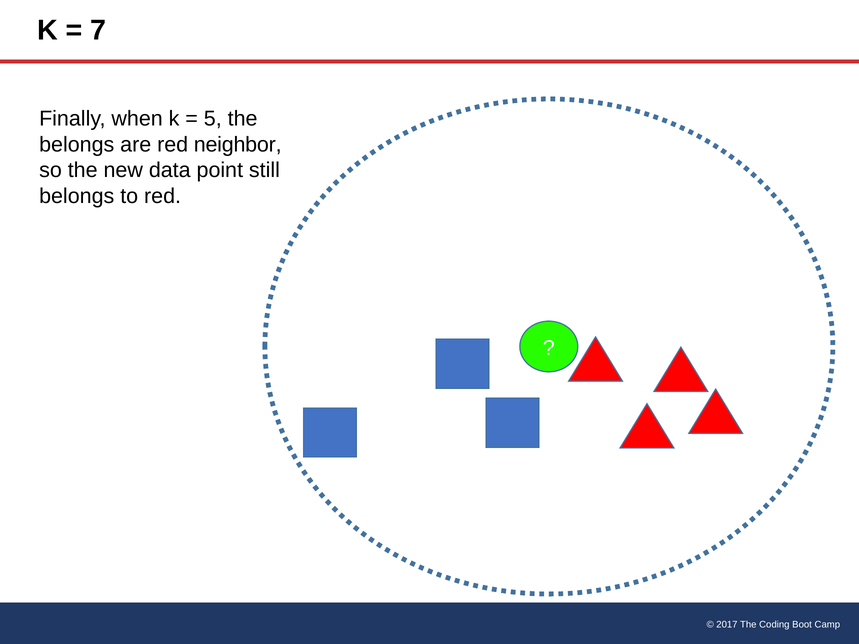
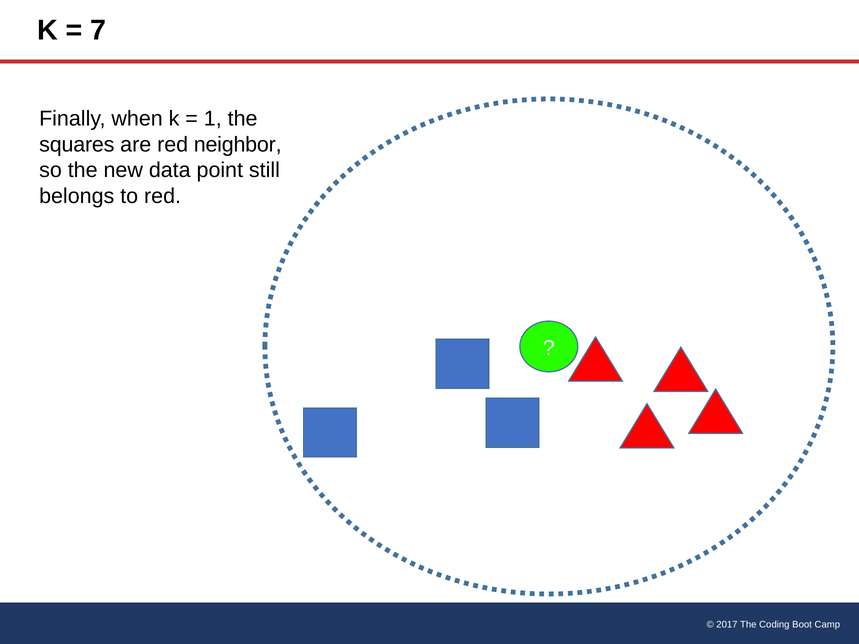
5: 5 -> 1 (213, 119)
belongs: belongs -> squares (77, 145)
